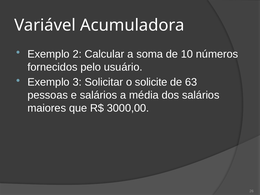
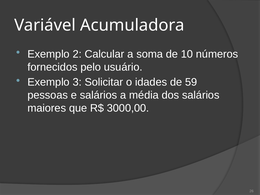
solicite: solicite -> idades (151, 82)
63: 63 -> 59 (191, 82)
